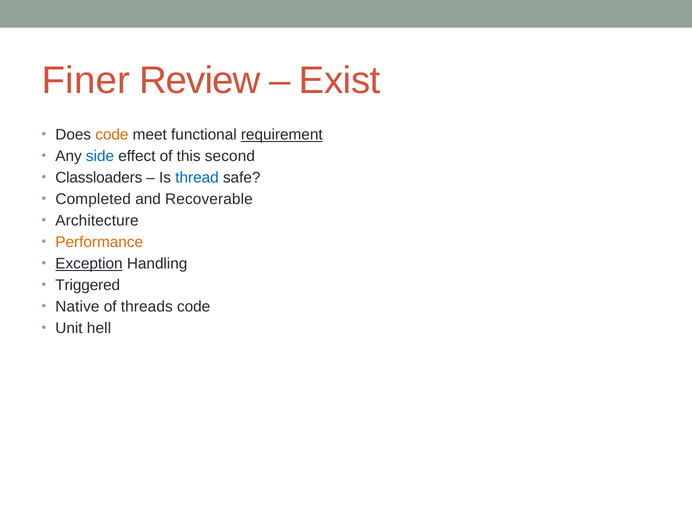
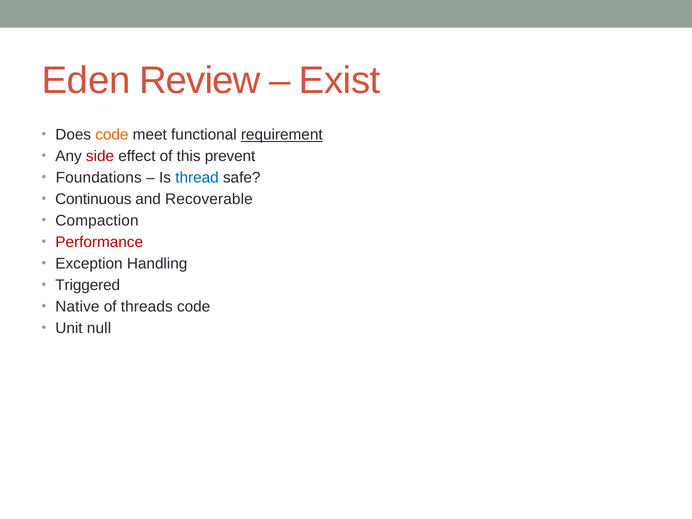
Finer: Finer -> Eden (86, 81)
side colour: blue -> red (100, 156)
second: second -> prevent (230, 156)
Classloaders: Classloaders -> Foundations (99, 178)
Completed: Completed -> Continuous (93, 199)
Architecture: Architecture -> Compaction (97, 221)
Performance colour: orange -> red (99, 242)
Exception underline: present -> none (89, 264)
hell: hell -> null (99, 328)
